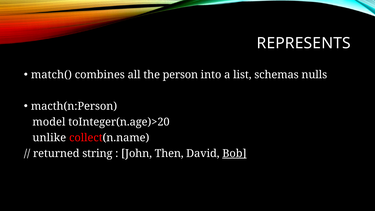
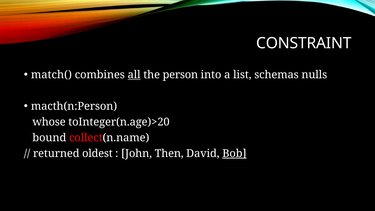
REPRESENTS: REPRESENTS -> CONSTRAINT (304, 43)
all underline: none -> present (134, 75)
model: model -> whose (49, 122)
unlike: unlike -> bound (49, 138)
string: string -> oldest (97, 153)
